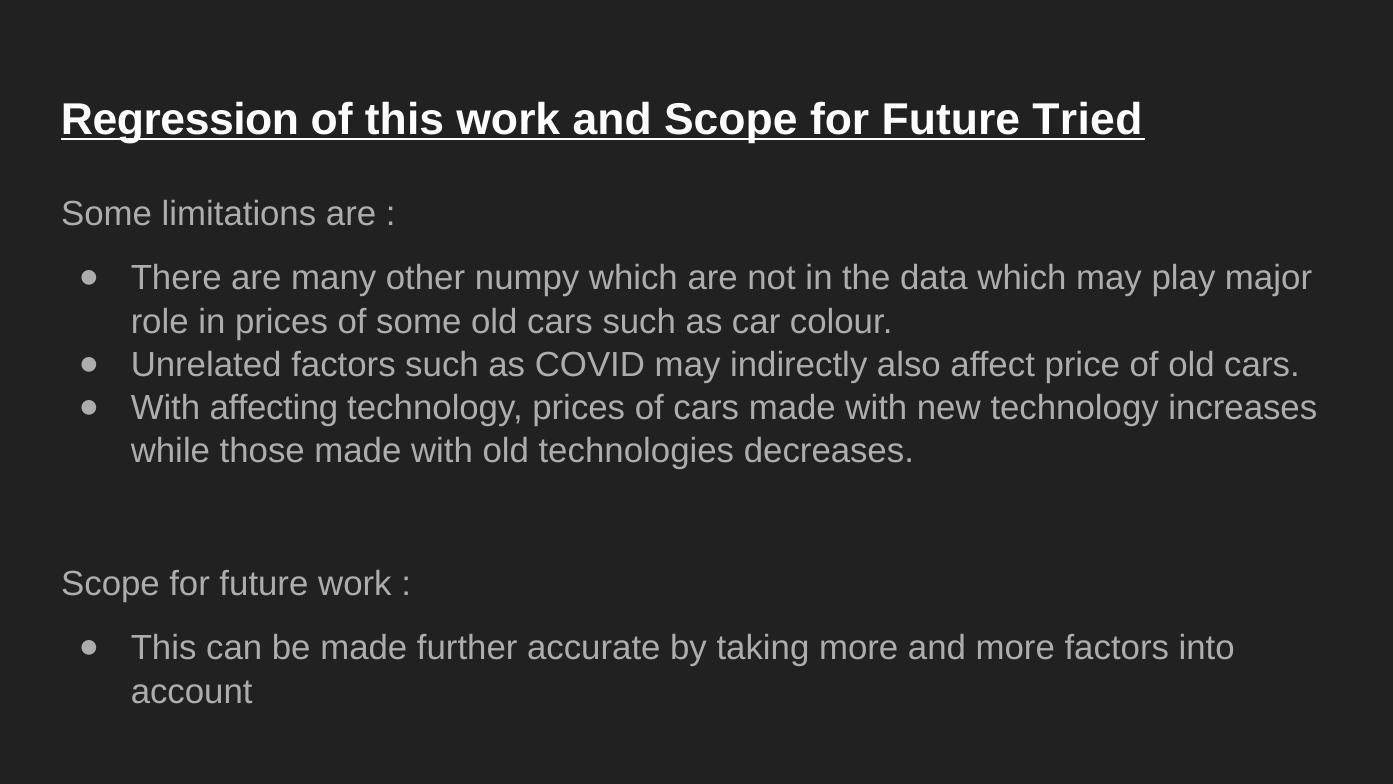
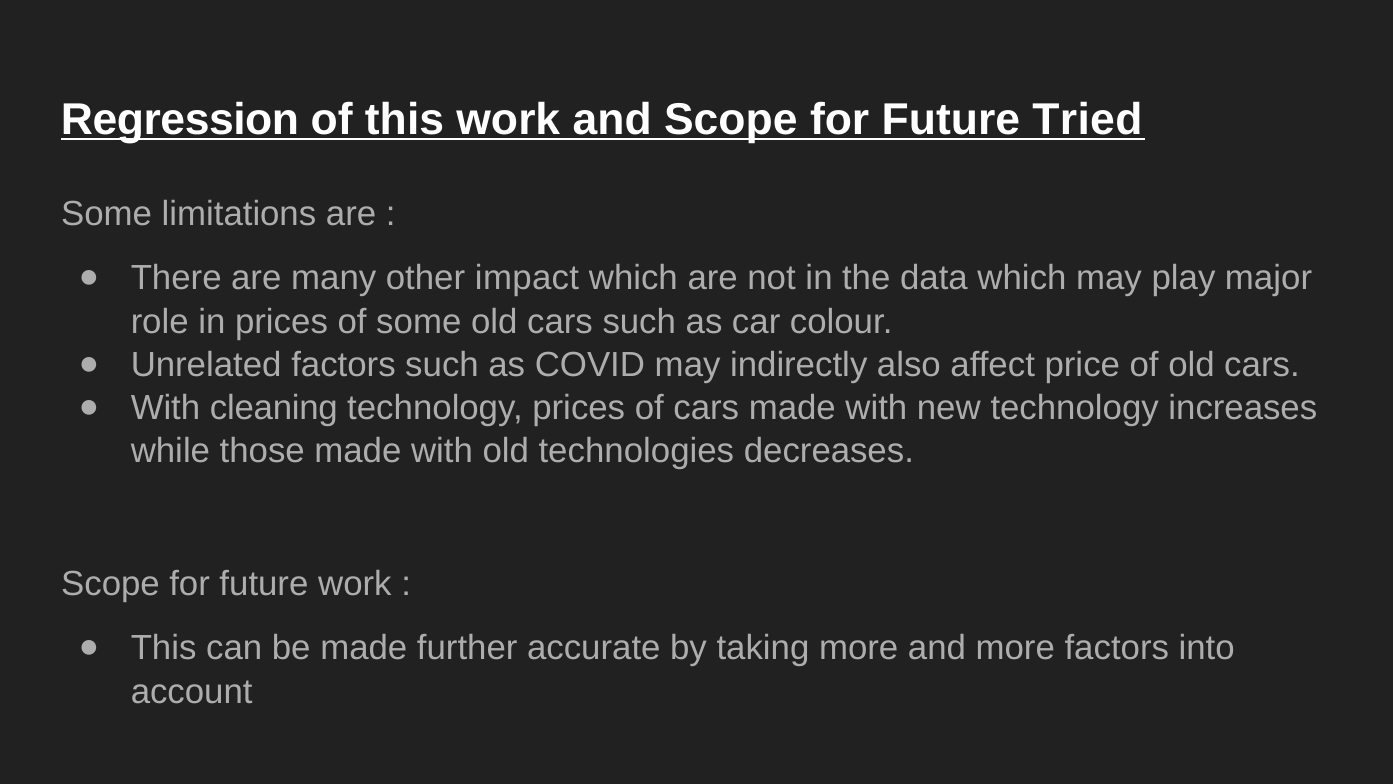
numpy: numpy -> impact (527, 278)
affecting: affecting -> cleaning (274, 408)
